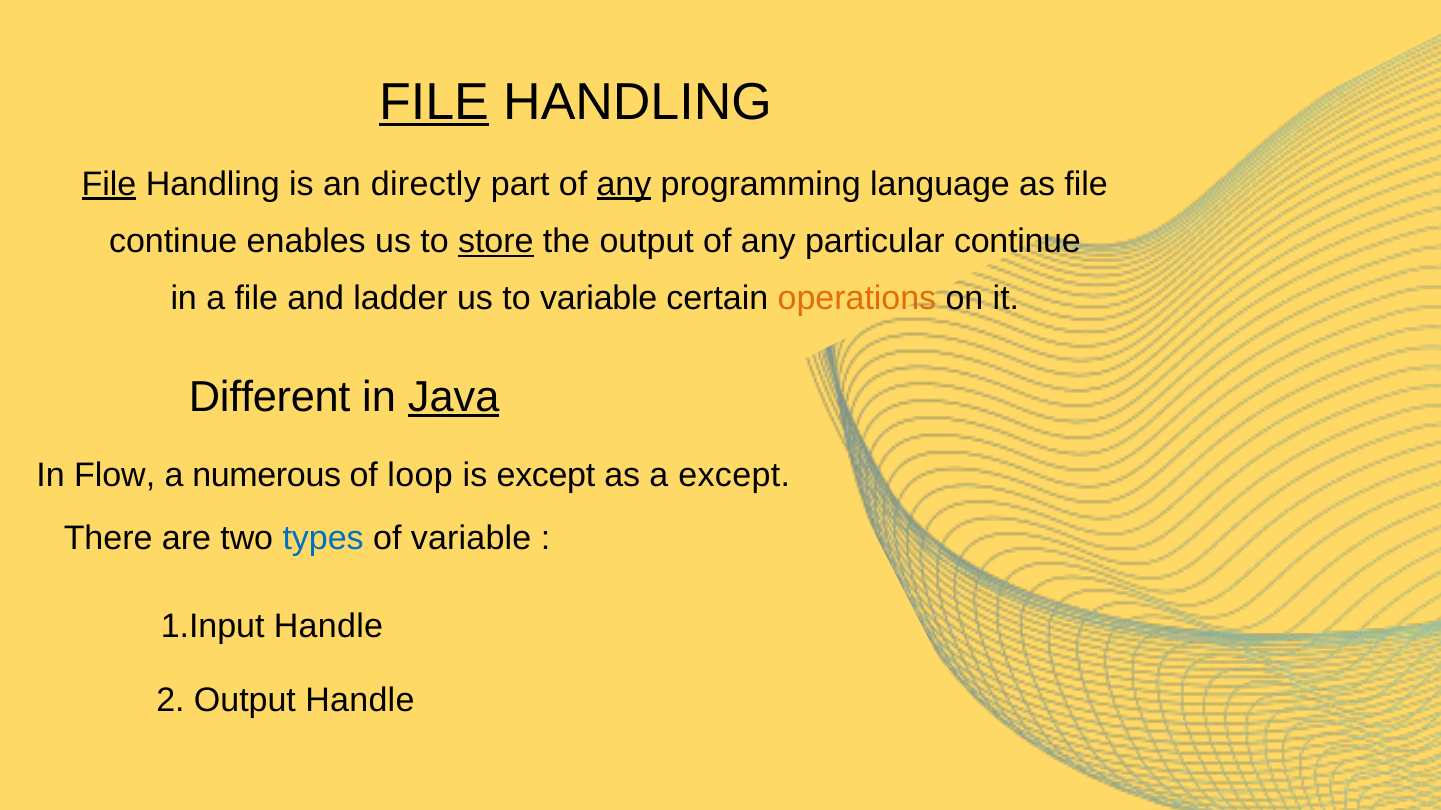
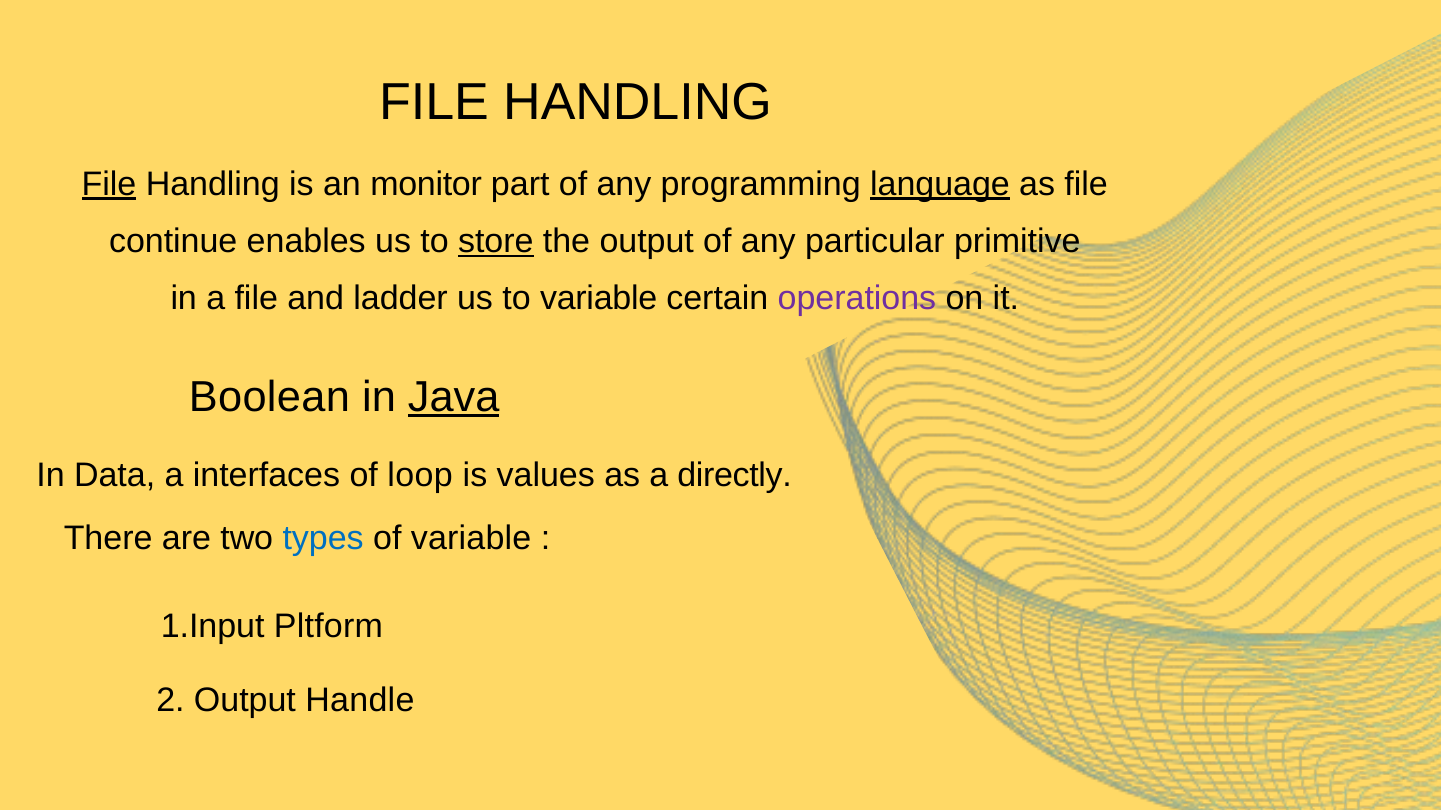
FILE underline: present -> none (434, 102)
directly: directly -> monitor (426, 184)
any underline: present -> none (624, 184)
language underline: none -> present (940, 184)
particular continue: continue -> primitive (1017, 241)
operations colour: orange -> purple (857, 298)
Different: Different -> Boolean (269, 397)
Flow: Flow -> Data (115, 476)
numerous: numerous -> interfaces (267, 476)
is except: except -> values (546, 476)
a except: except -> directly (735, 476)
1.Input Handle: Handle -> Pltform (328, 627)
